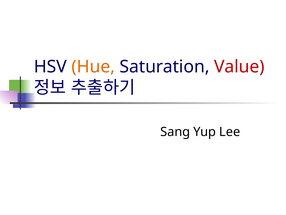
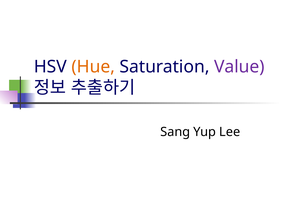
Value colour: red -> purple (239, 66)
